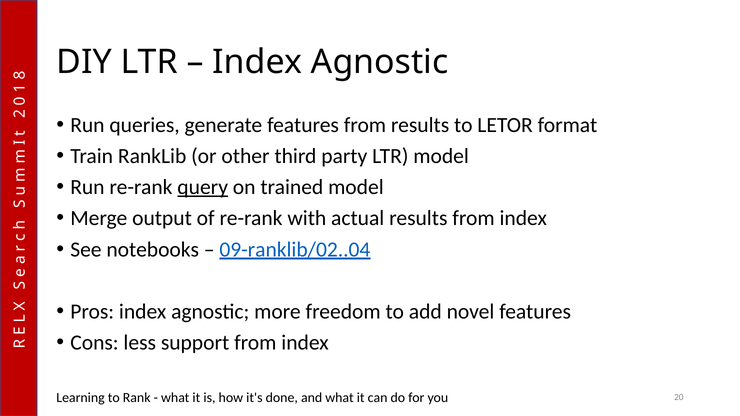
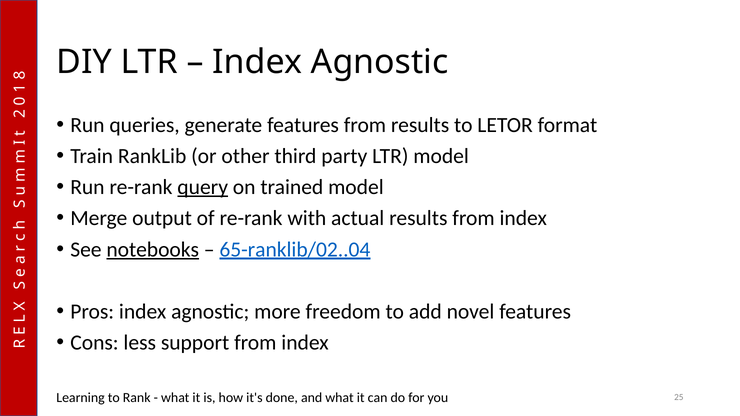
notebooks underline: none -> present (153, 250)
09-ranklib/02..04: 09-ranklib/02..04 -> 65-ranklib/02..04 (295, 250)
20: 20 -> 25 (679, 397)
